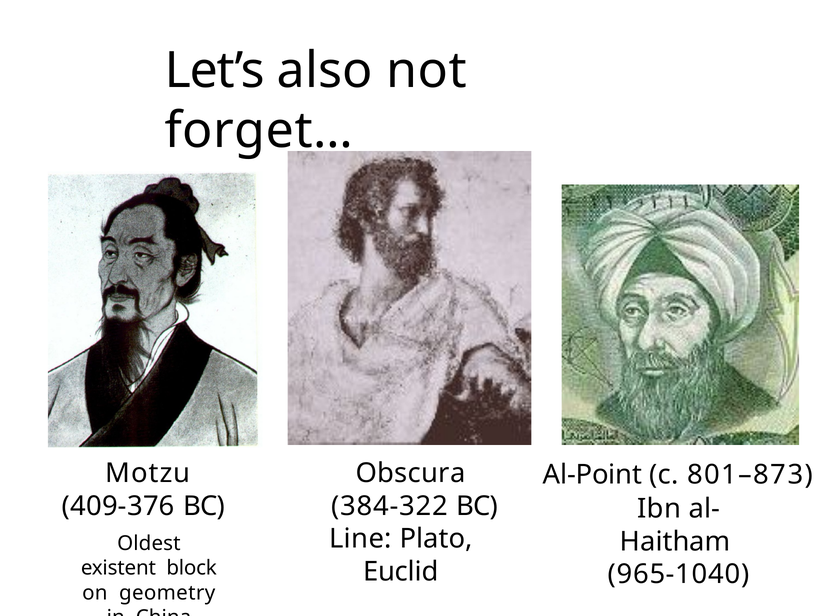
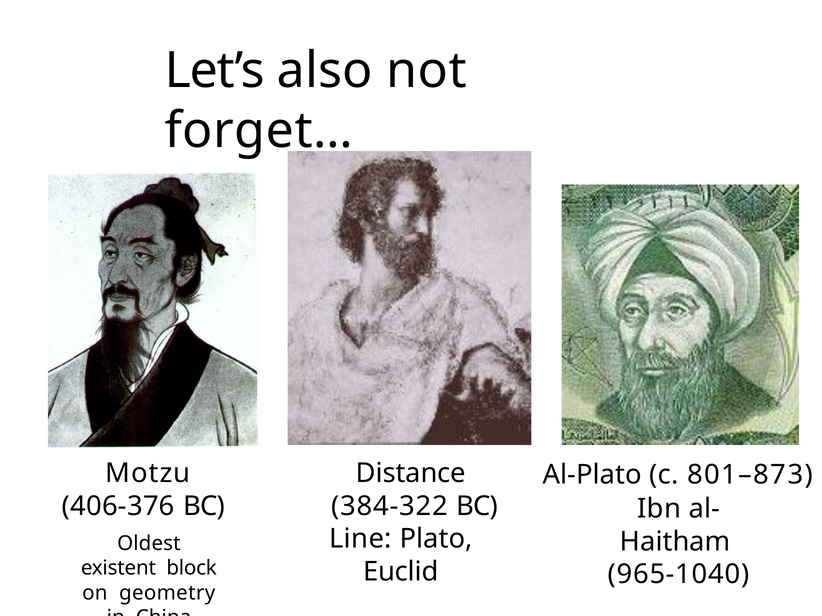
Obscura: Obscura -> Distance (411, 473)
Al-Point: Al-Point -> Al-Plato (592, 475)
409-376: 409-376 -> 406-376 (118, 507)
